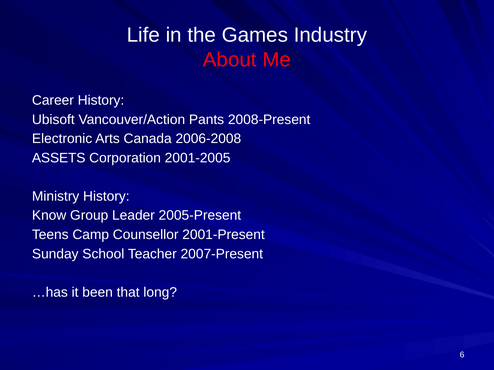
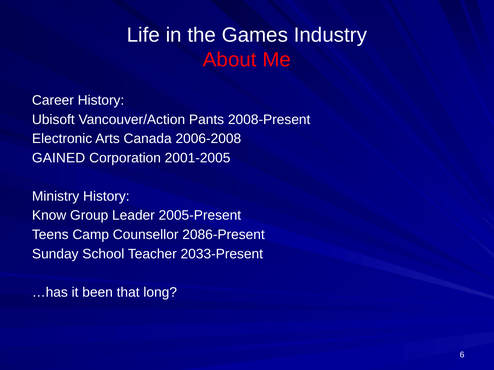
ASSETS: ASSETS -> GAINED (59, 158)
2001-Present: 2001-Present -> 2086-Present (224, 235)
2007-Present: 2007-Present -> 2033-Present (222, 254)
